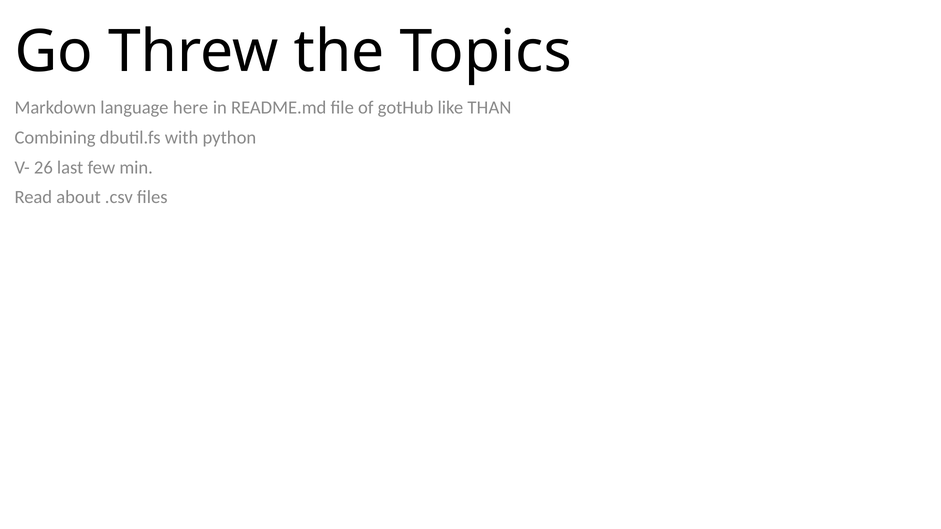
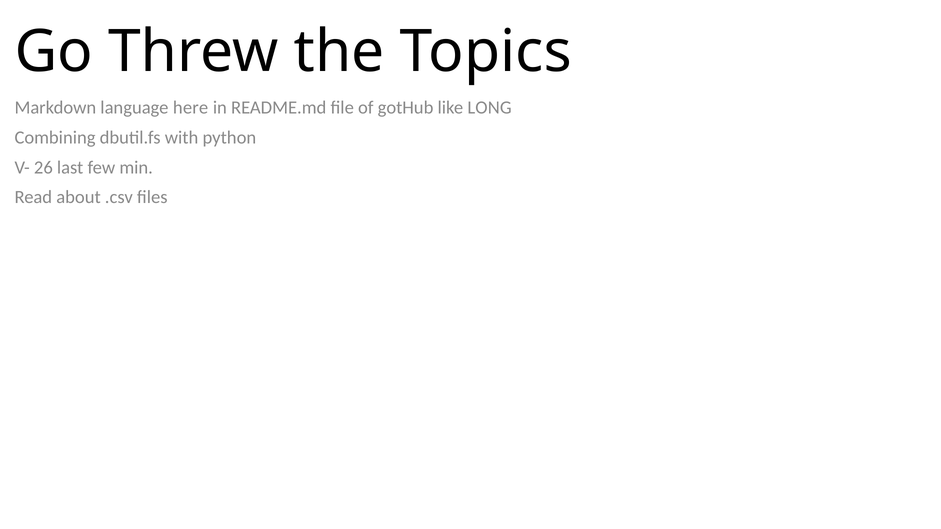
THAN: THAN -> LONG (490, 108)
